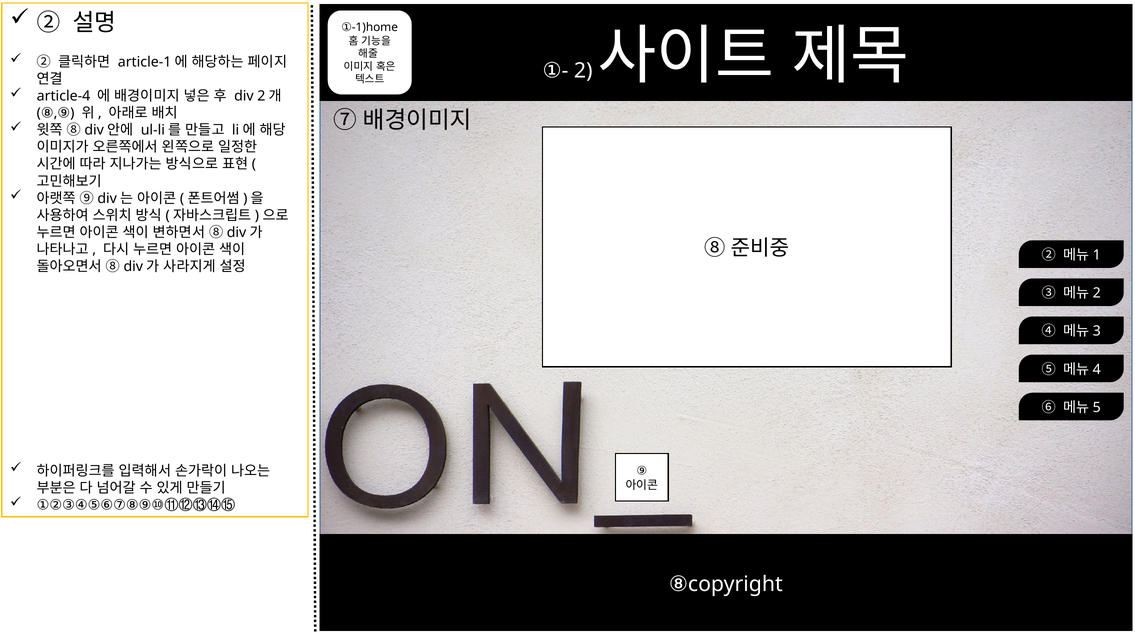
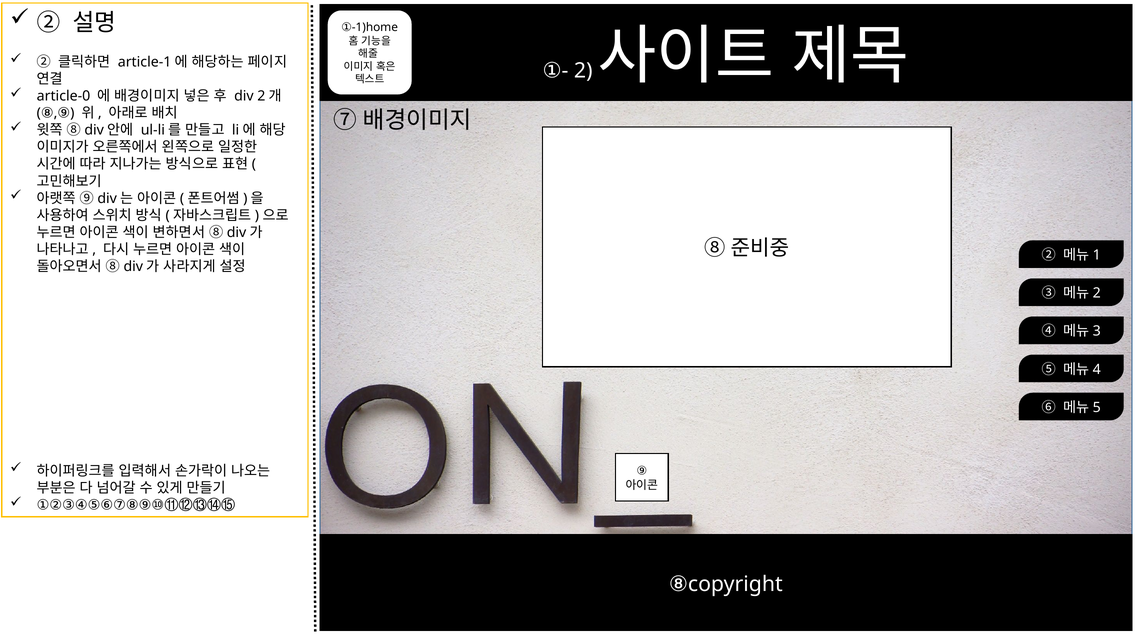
article-4: article-4 -> article-0 (64, 96)
